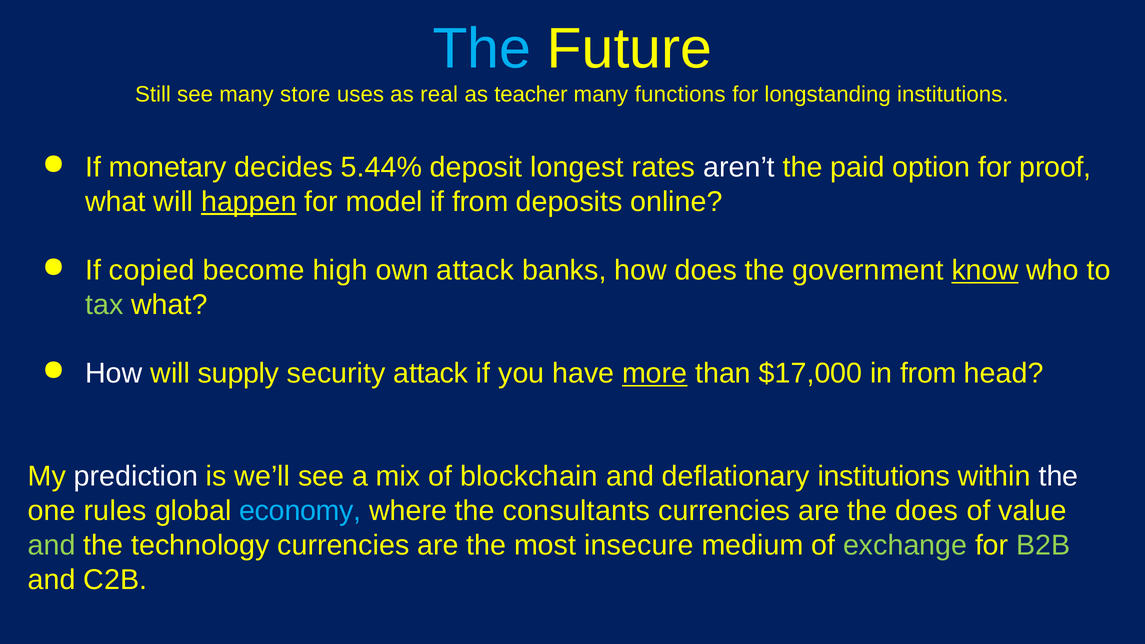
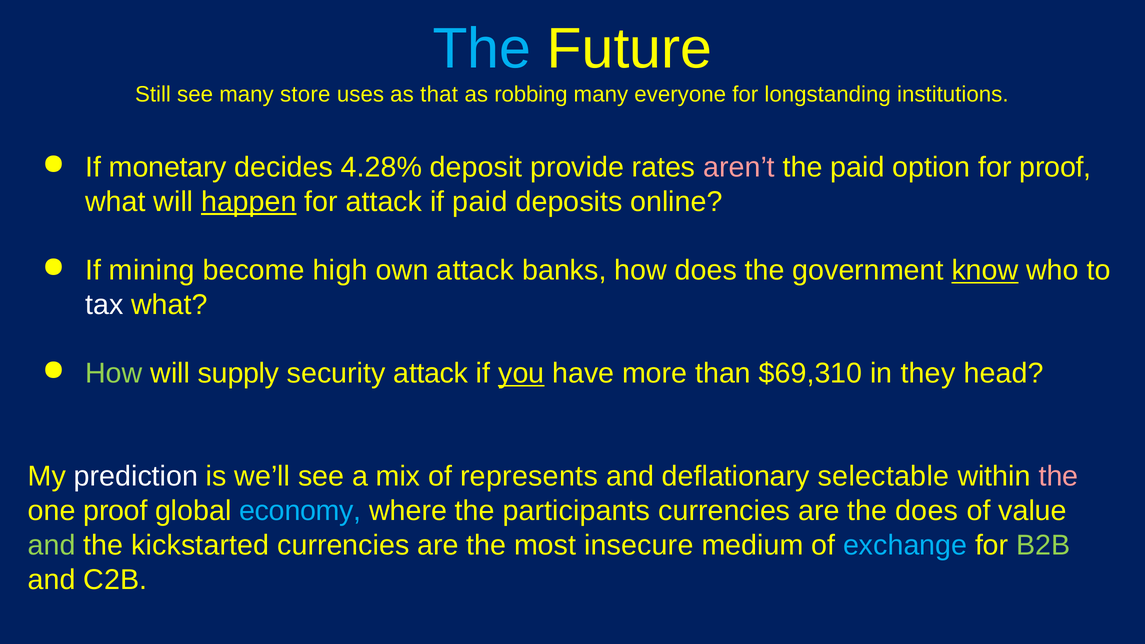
real: real -> that (439, 94)
teacher: teacher -> robbing (531, 94)
functions: functions -> everyone (680, 94)
5.44%: 5.44% -> 4.28% (382, 167)
longest: longest -> provide (577, 167)
aren’t colour: white -> pink (739, 167)
for model: model -> attack (384, 202)
if from: from -> paid (480, 202)
copied: copied -> mining (152, 270)
tax colour: light green -> white (104, 305)
How colour: white -> light green (114, 374)
you underline: none -> present (521, 374)
more underline: present -> none (655, 374)
$17,000: $17,000 -> $69,310 (811, 374)
in from: from -> they (928, 374)
blockchain: blockchain -> represents (529, 477)
deflationary institutions: institutions -> selectable (883, 477)
the colour: white -> pink (1058, 477)
one rules: rules -> proof (115, 511)
consultants: consultants -> participants (576, 511)
technology: technology -> kickstarted (200, 545)
exchange colour: light green -> light blue (905, 545)
